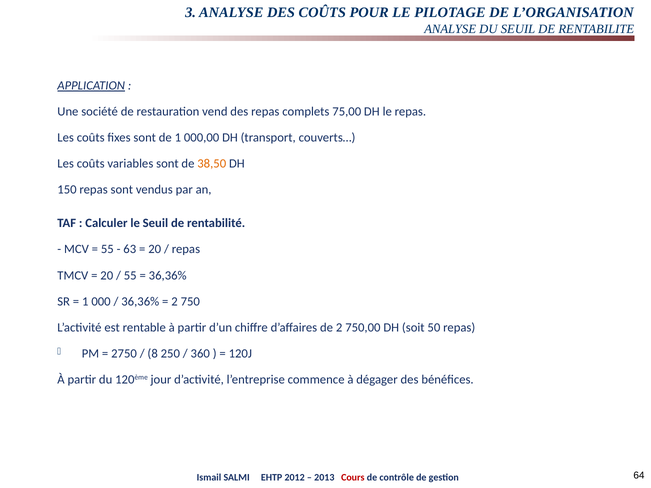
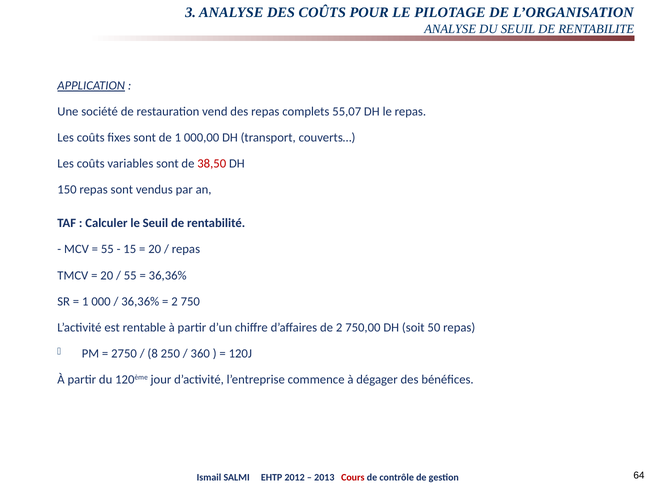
75,00: 75,00 -> 55,07 (347, 111)
38,50 colour: orange -> red (212, 164)
63: 63 -> 15 (130, 249)
